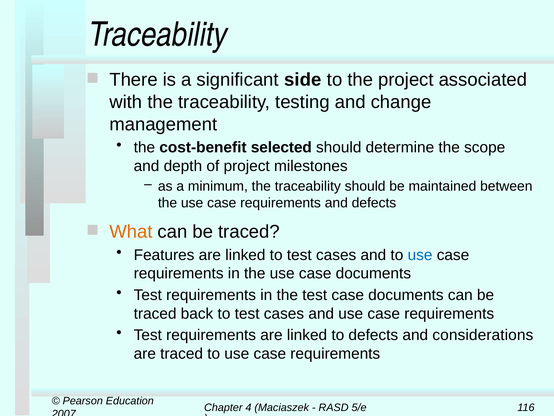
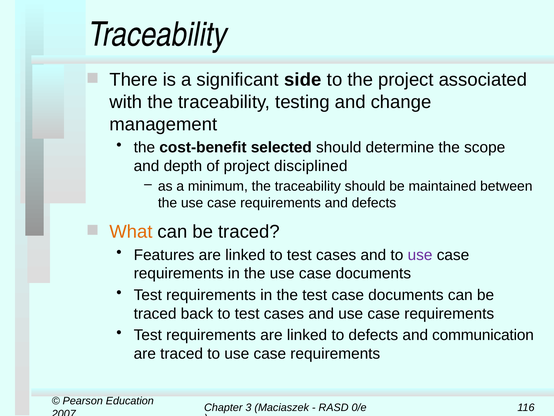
milestones: milestones -> disciplined (311, 166)
use colour: blue -> purple (420, 255)
considerations: considerations -> communication (483, 335)
4: 4 -> 3 (248, 407)
5/e: 5/e -> 0/e (359, 407)
